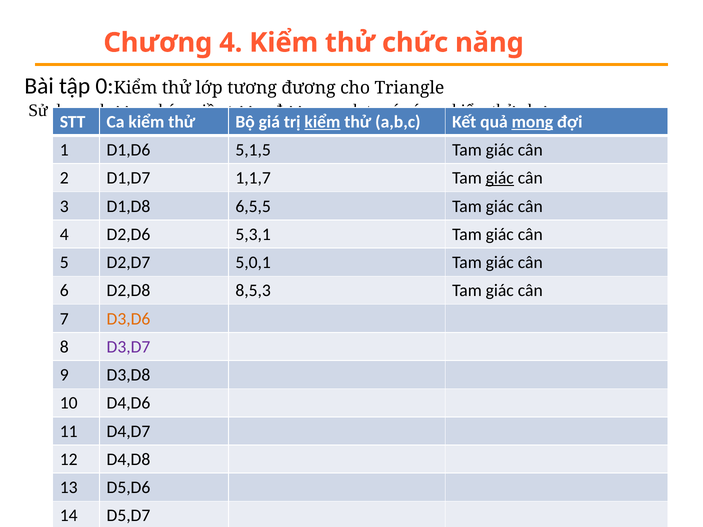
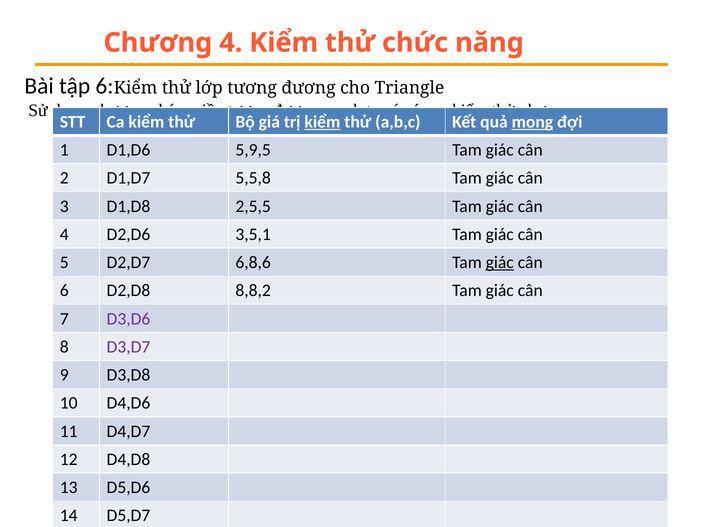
tập 0: 0 -> 6 (105, 86)
5,1,5: 5,1,5 -> 5,9,5 (253, 150)
1,1,7: 1,1,7 -> 5,5,8 (253, 178)
giác underline: present -> none (500, 178)
6,5,5: 6,5,5 -> 2,5,5 (253, 206)
5,3,1: 5,3,1 -> 3,5,1 (253, 234)
5,0,1: 5,0,1 -> 6,8,6 (253, 263)
giác underline: none -> present (500, 263)
8,5,3: 8,5,3 -> 8,8,2 (253, 291)
D3,D6 colour: orange -> purple (129, 319)
